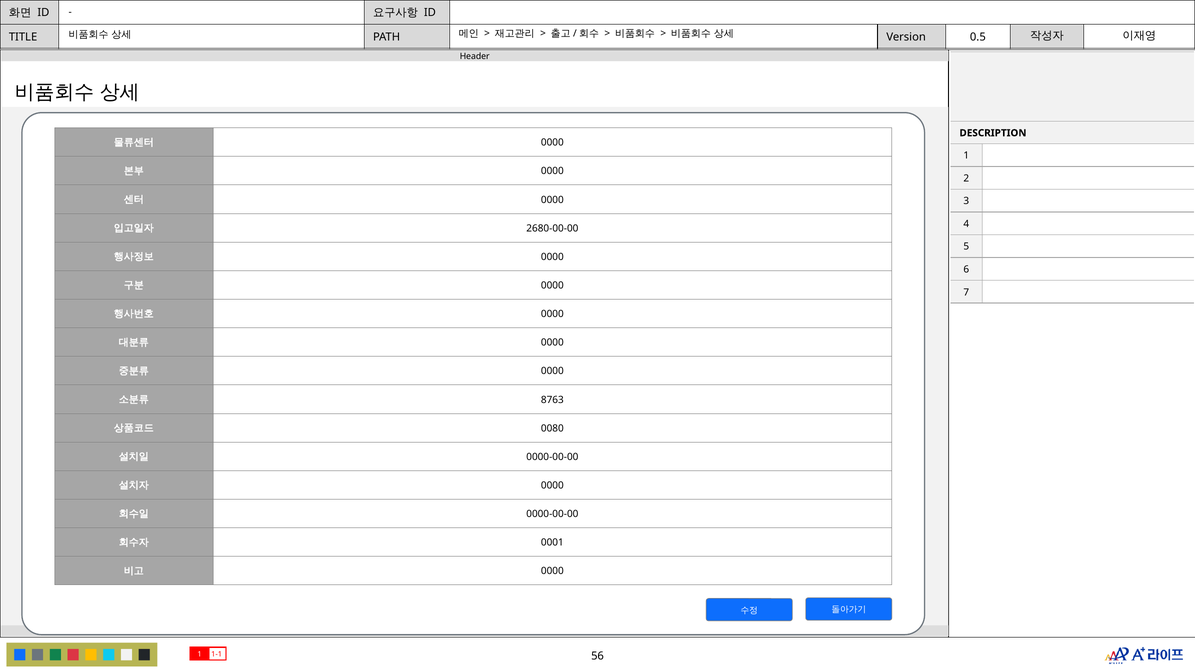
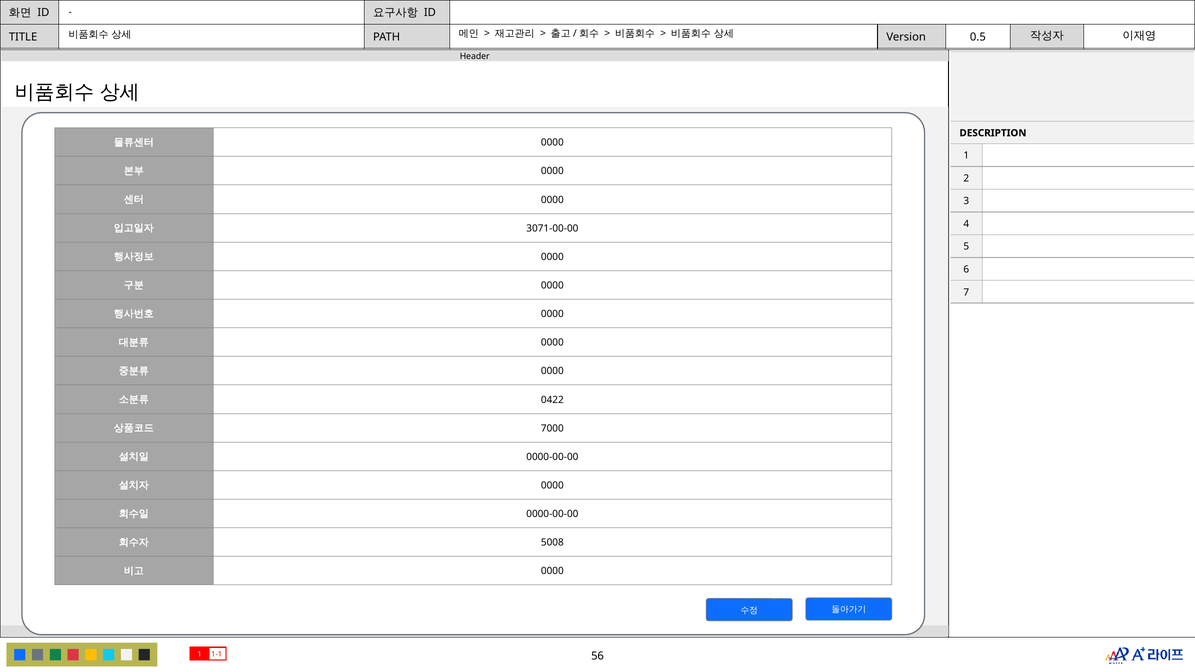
2680-00-00: 2680-00-00 -> 3071-00-00 (552, 228)
8763: 8763 -> 0422 (552, 400)
0080: 0080 -> 7000 (552, 428)
0001: 0001 -> 5008 (552, 543)
